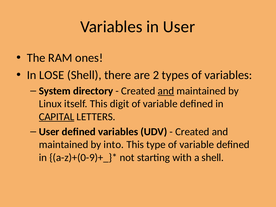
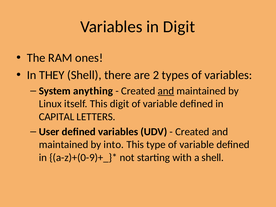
in User: User -> Digit (179, 27)
LOSE: LOSE -> THEY (52, 75)
directory: directory -> anything (93, 91)
CAPITAL underline: present -> none (57, 117)
